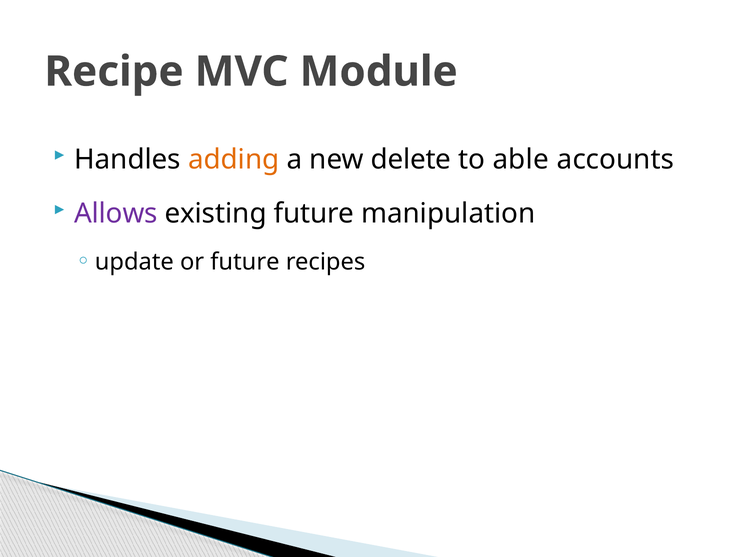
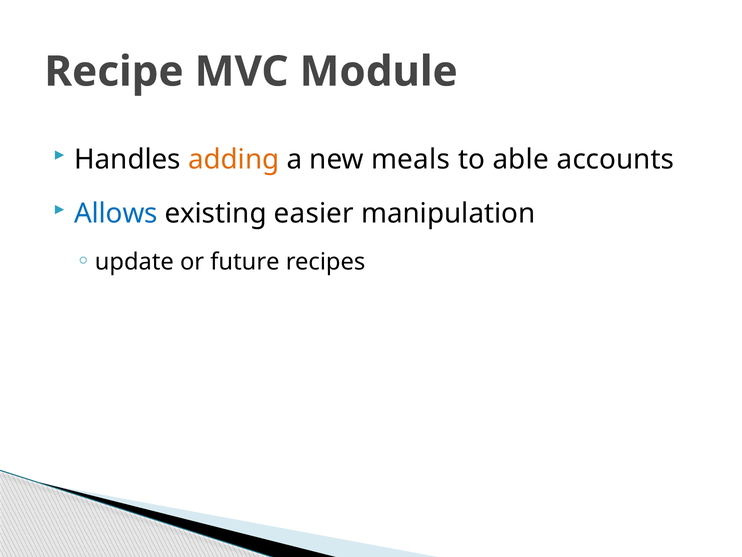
delete: delete -> meals (411, 159)
Allows colour: purple -> blue (116, 213)
existing future: future -> easier (314, 213)
